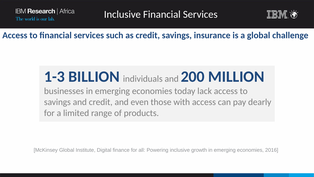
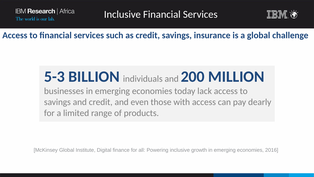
1-3: 1-3 -> 5-3 (54, 76)
